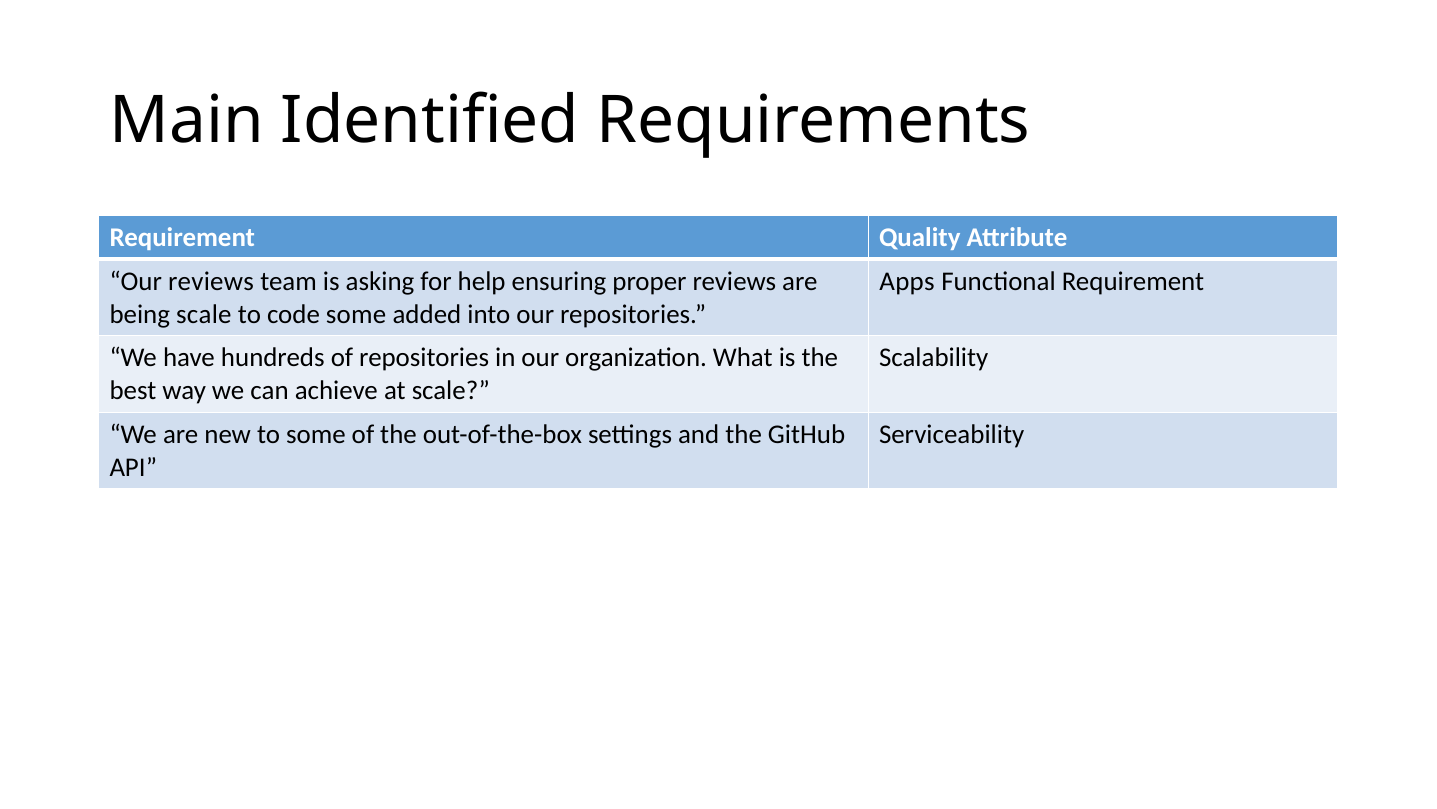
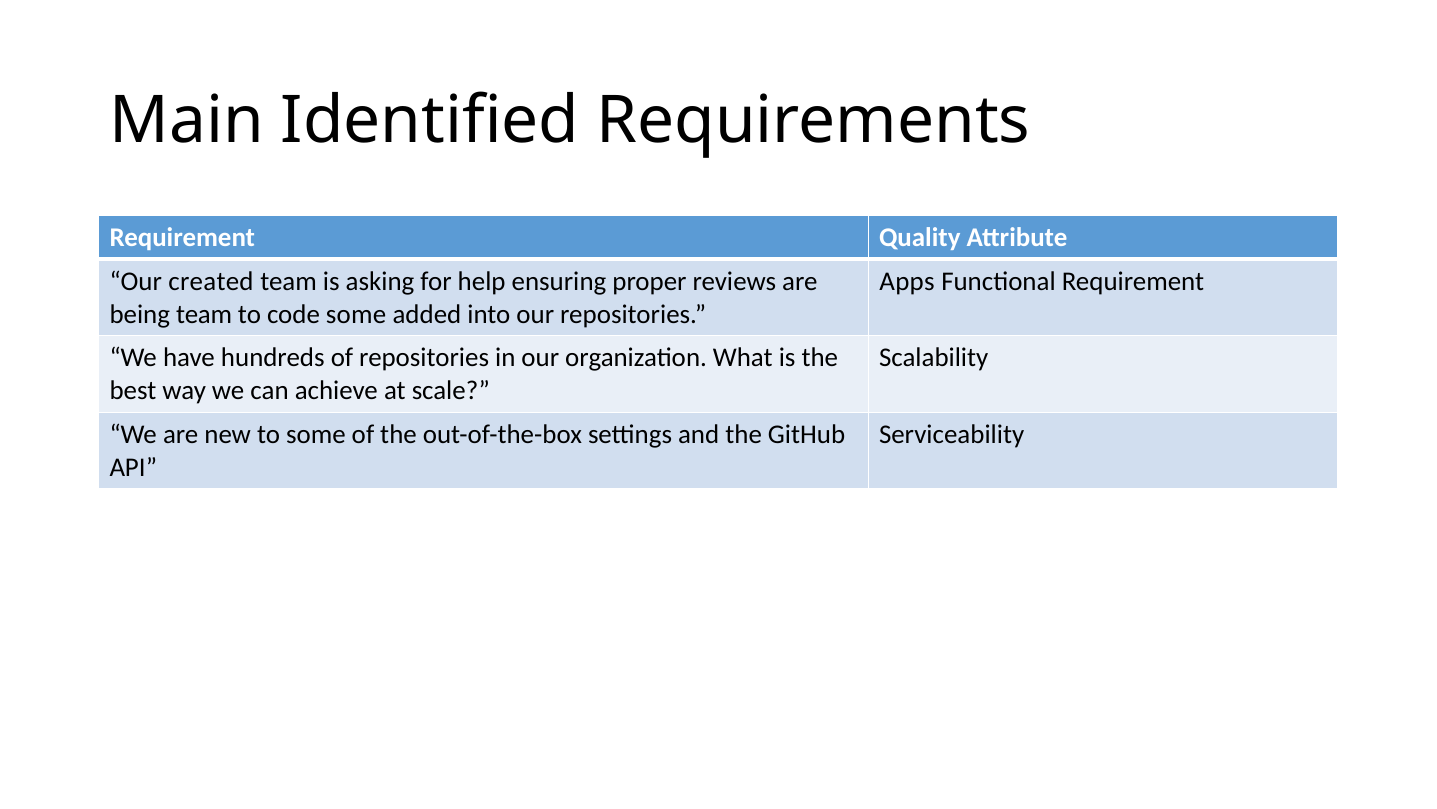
Our reviews: reviews -> created (211, 281)
being scale: scale -> team (204, 314)
